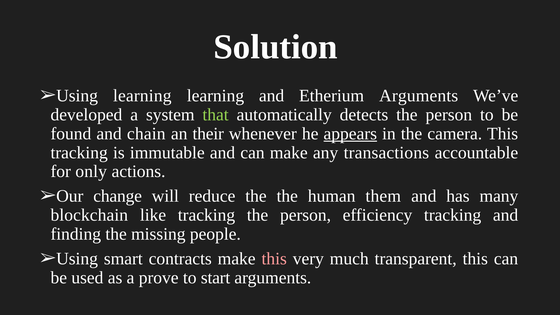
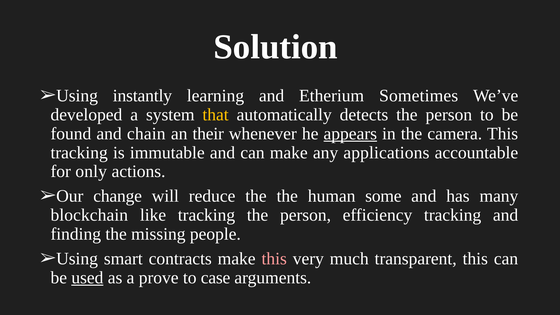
learning: learning -> instantly (142, 96)
Etherium Arguments: Arguments -> Sometimes (419, 96)
that colour: light green -> yellow (216, 115)
transactions: transactions -> applications (386, 153)
them: them -> some (383, 196)
used underline: none -> present (87, 278)
start: start -> case (216, 278)
